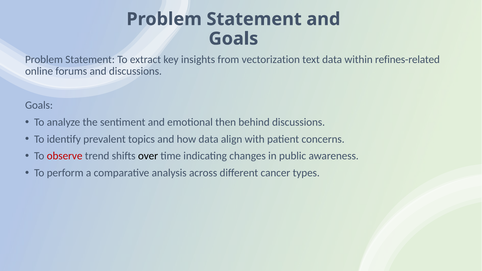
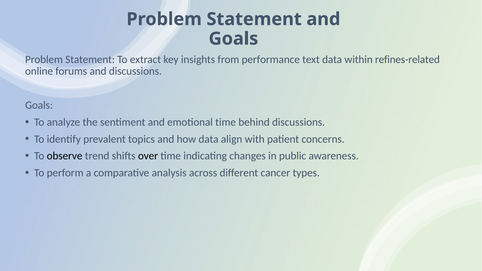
vectorization: vectorization -> performance (271, 59)
emotional then: then -> time (226, 122)
observe colour: red -> black (65, 156)
